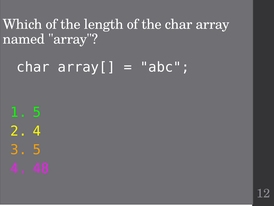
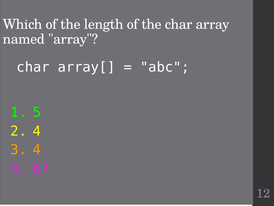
3 5: 5 -> 4 (37, 149)
48: 48 -> 67 (41, 168)
